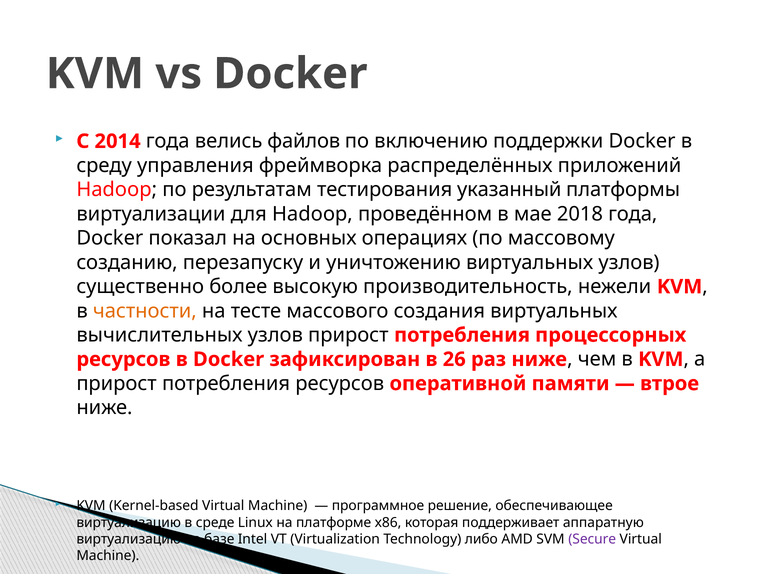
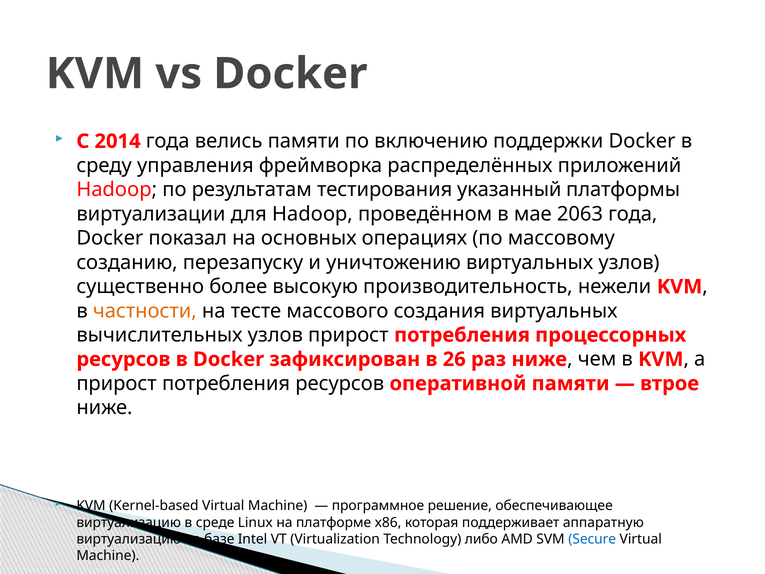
велись файлов: файлов -> памяти (304, 141)
2018: 2018 -> 2063 (580, 214)
Secure colour: purple -> blue (592, 539)
